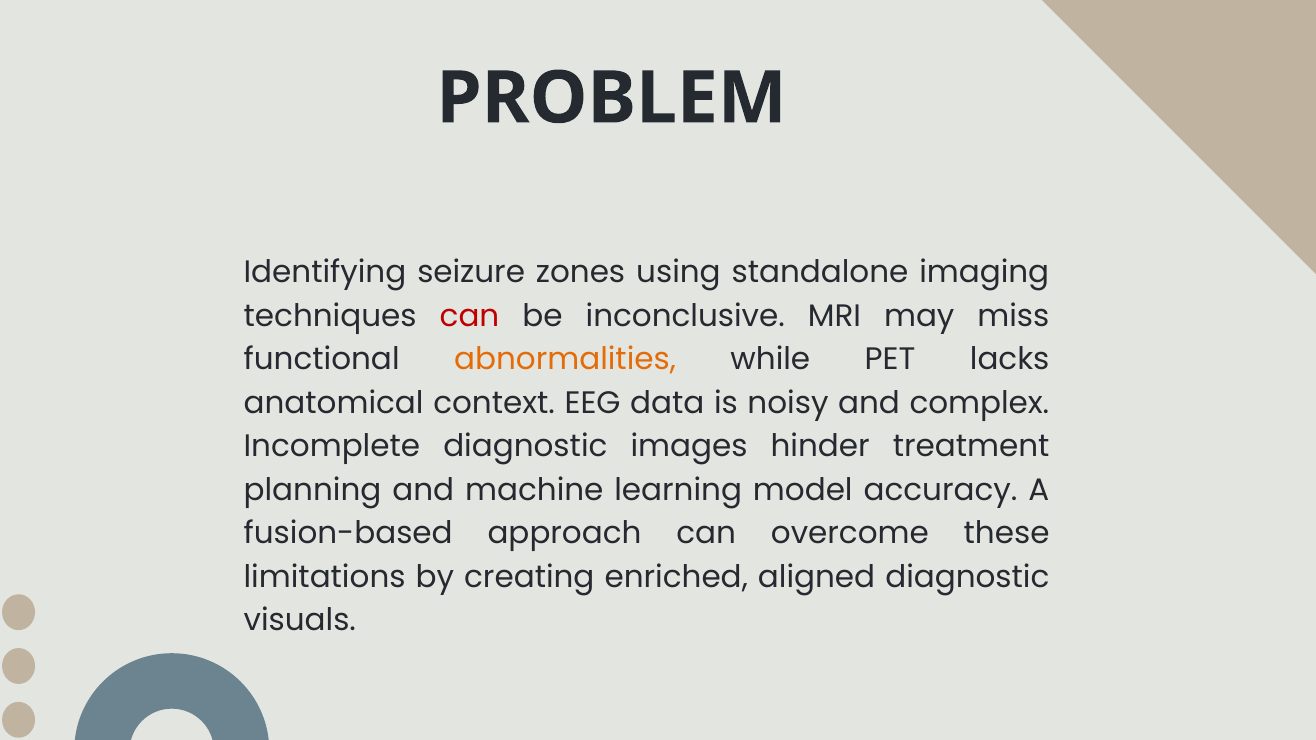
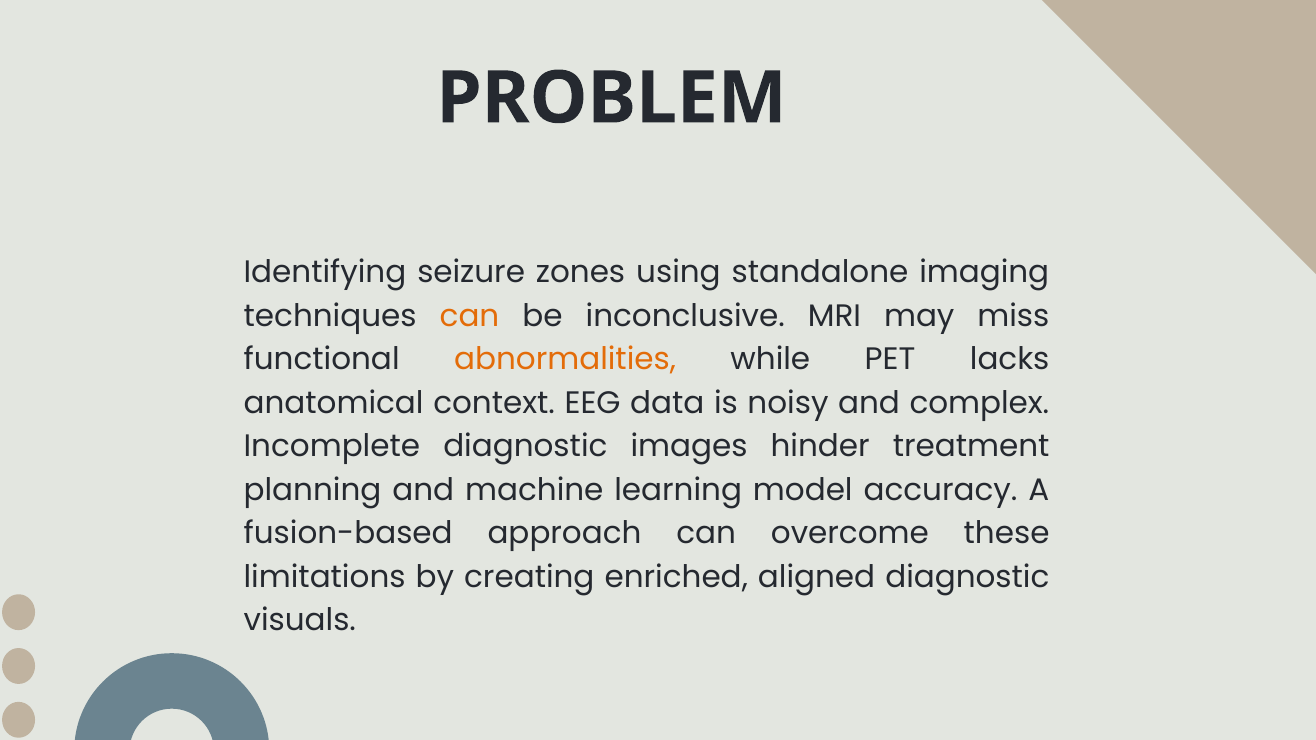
can colour: red -> orange (470, 316)
